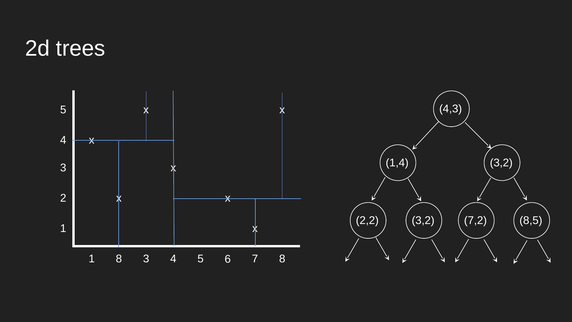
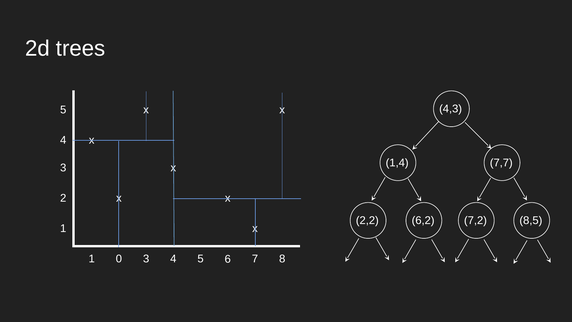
1,4 3,2: 3,2 -> 7,7 (501, 163)
2,2 3,2: 3,2 -> 6,2 (423, 220)
1 8: 8 -> 0 (119, 259)
